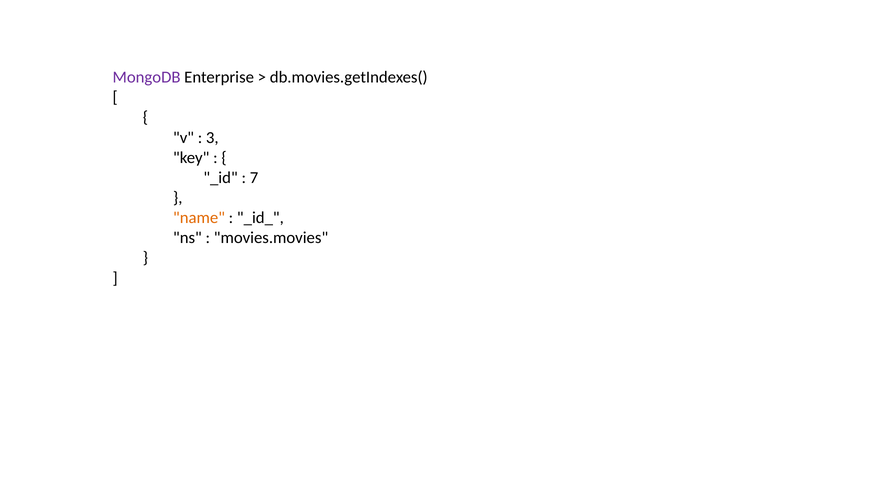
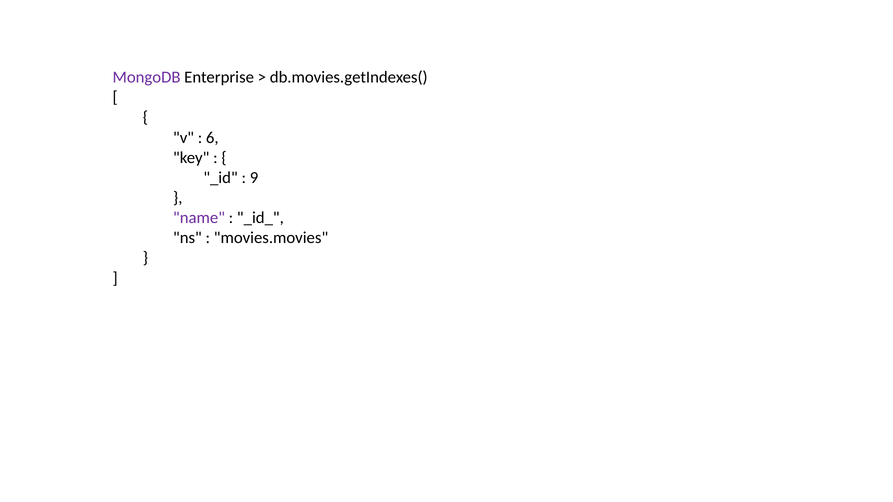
3: 3 -> 6 (212, 138)
7: 7 -> 9 (254, 178)
name colour: orange -> purple (199, 218)
